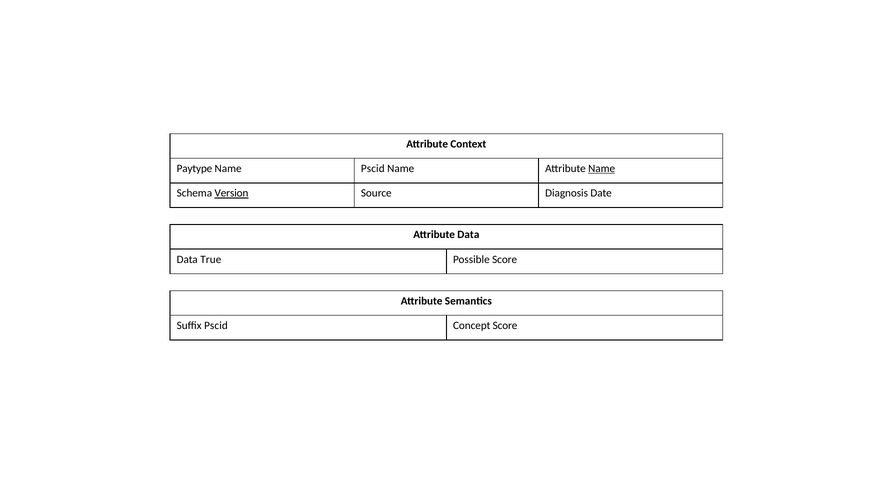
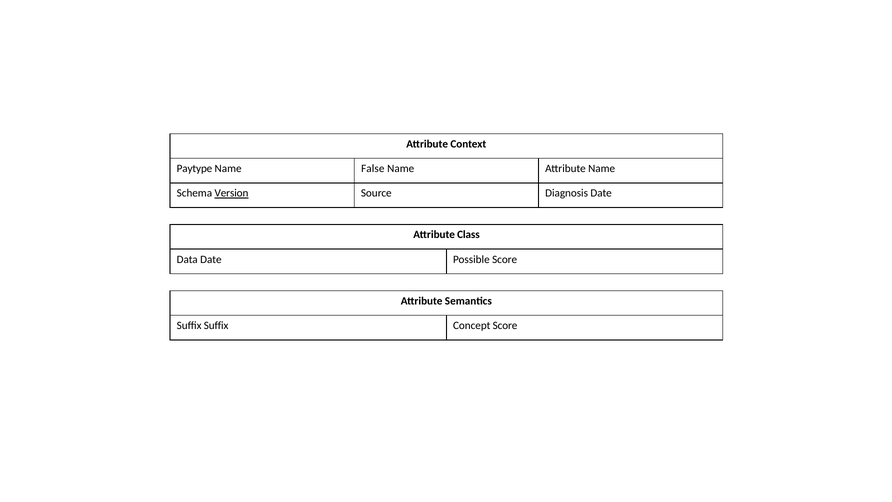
Name Pscid: Pscid -> False (373, 168)
Name underline: present -> none (602, 168)
Attribute Data: Data -> Class (468, 235)
Data True: True -> Date (211, 259)
Suffix Pscid: Pscid -> Suffix (216, 325)
